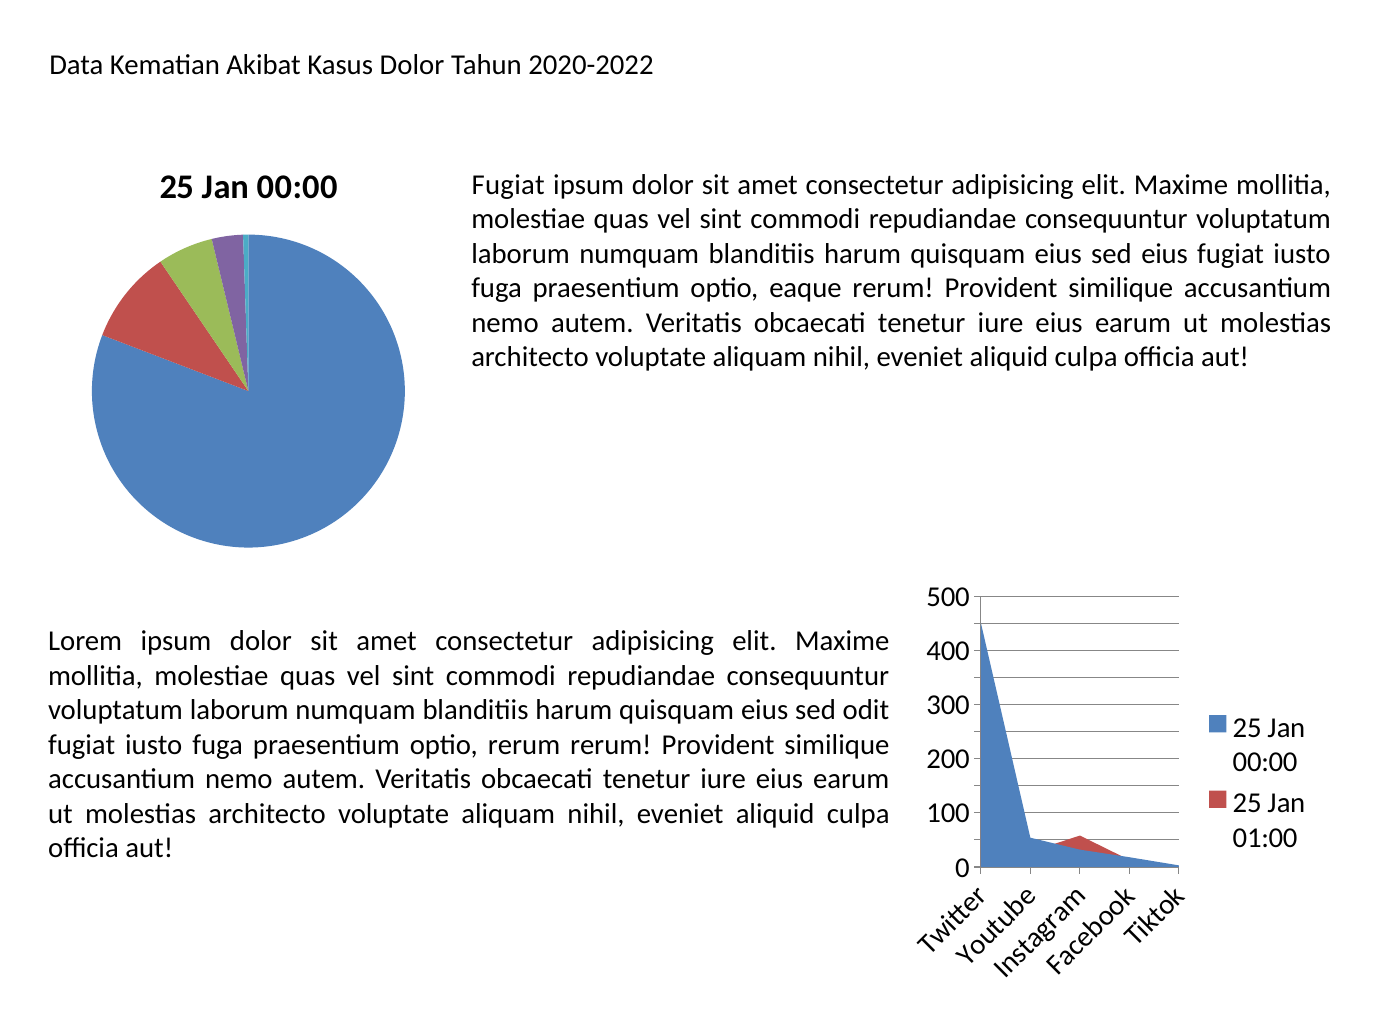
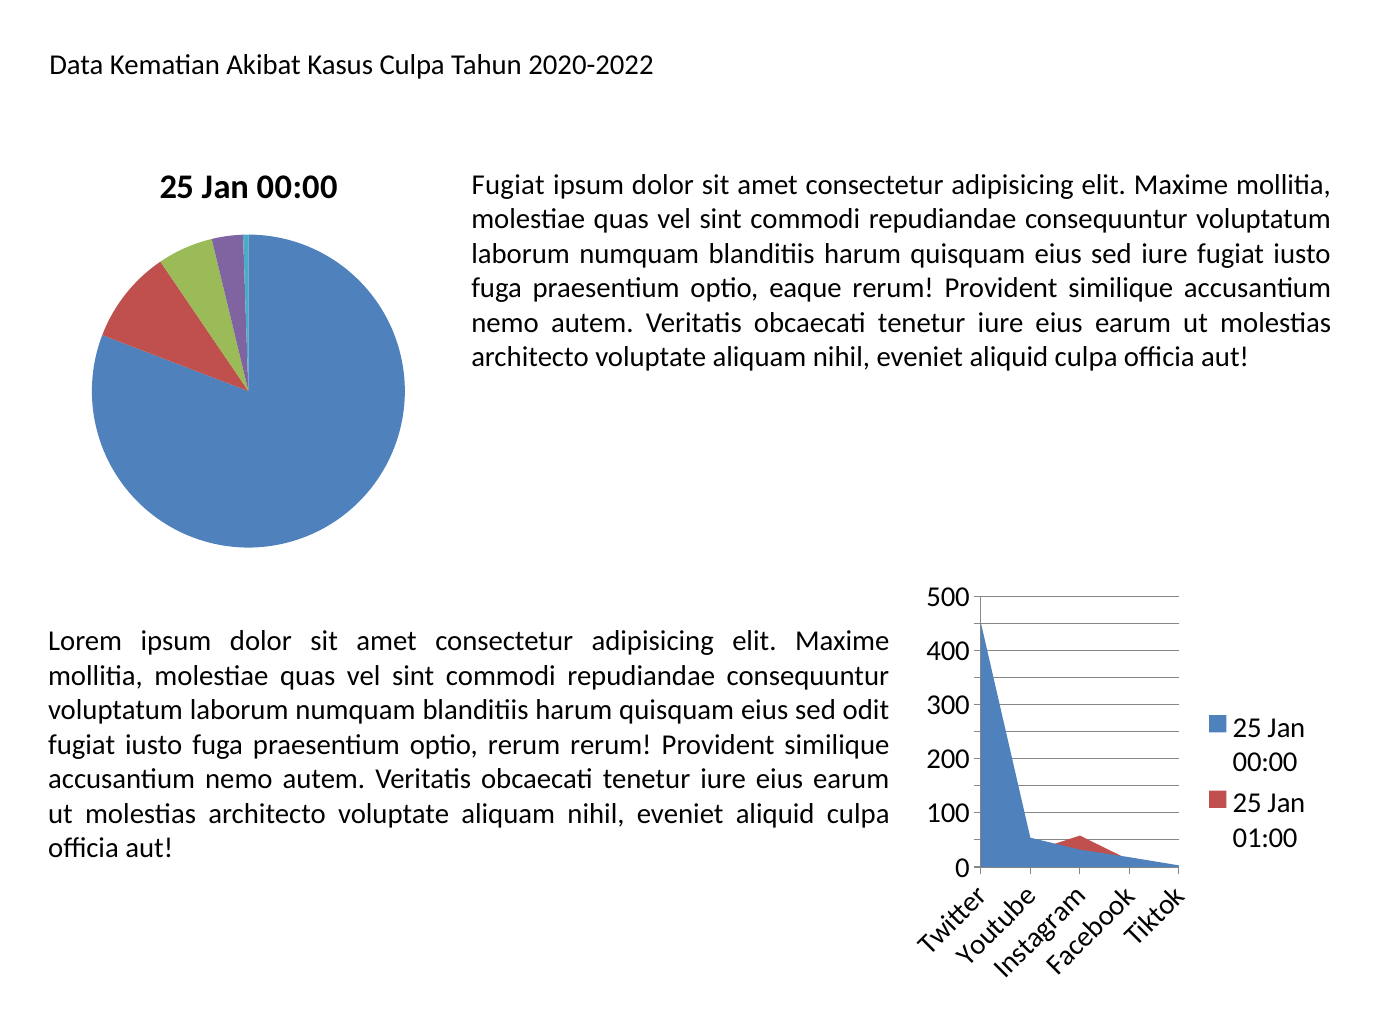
Kasus Dolor: Dolor -> Culpa (412, 65)
sed eius: eius -> iure (1164, 254)
